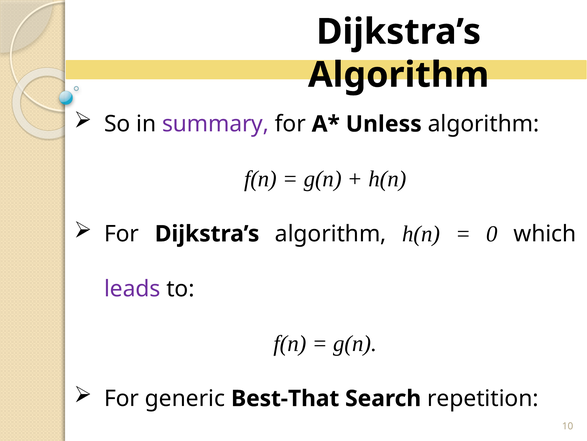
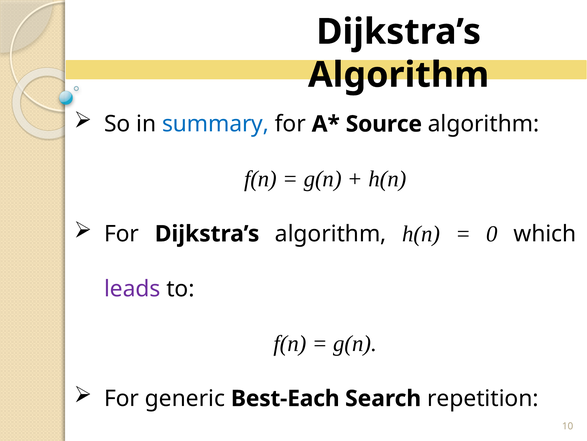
summary colour: purple -> blue (216, 124)
Unless: Unless -> Source (384, 124)
Best-That: Best-That -> Best-Each (285, 398)
